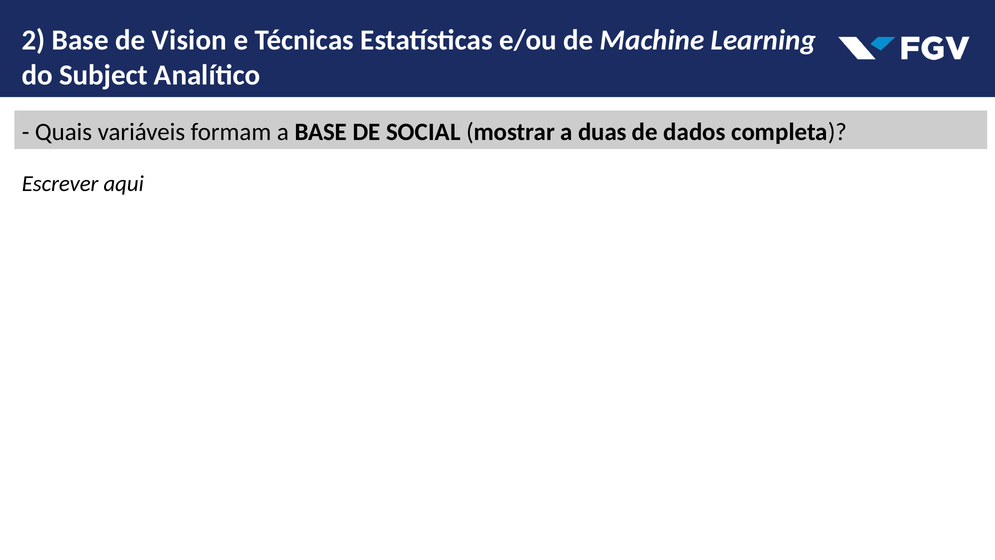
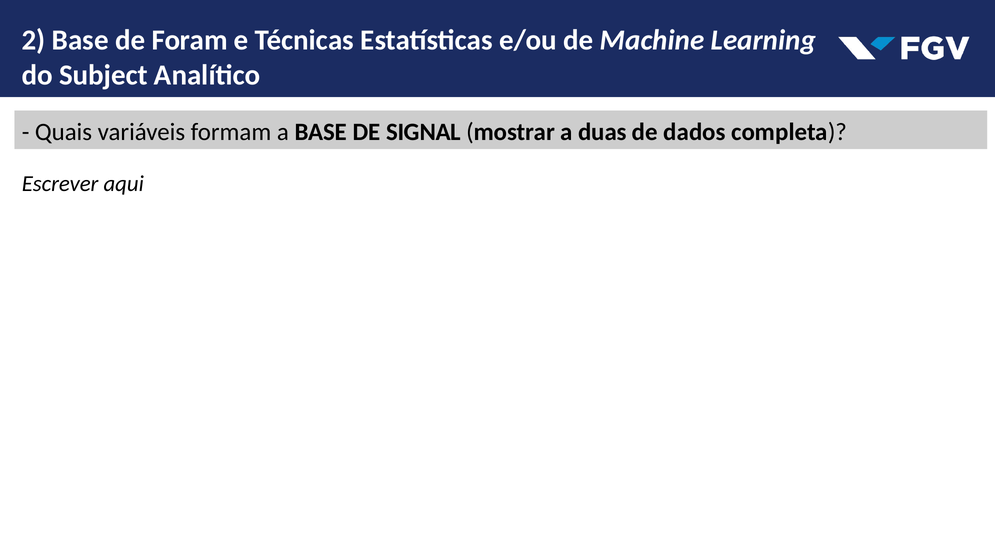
Vision: Vision -> Foram (190, 40)
SOCIAL: SOCIAL -> SIGNAL (424, 132)
